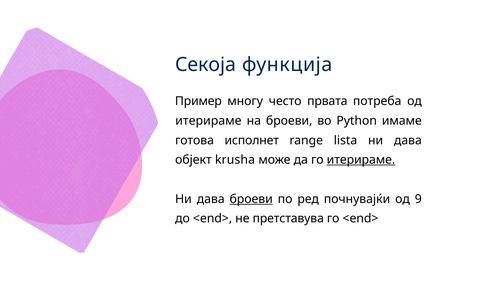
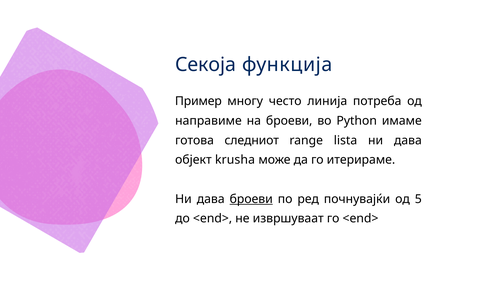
првата: првата -> линија (327, 101)
итерираме: итерираме -> направиме (208, 120)
исполнет: исполнет -> следниот (252, 140)
итерираме underline: present -> none (361, 160)
9: 9 -> 5 (418, 199)
претставува: претставува -> извршуваат (288, 218)
